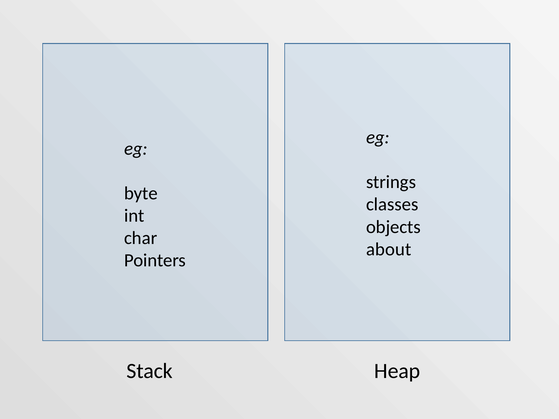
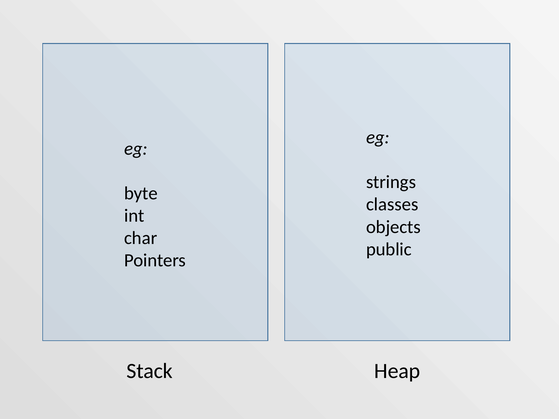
about: about -> public (389, 249)
